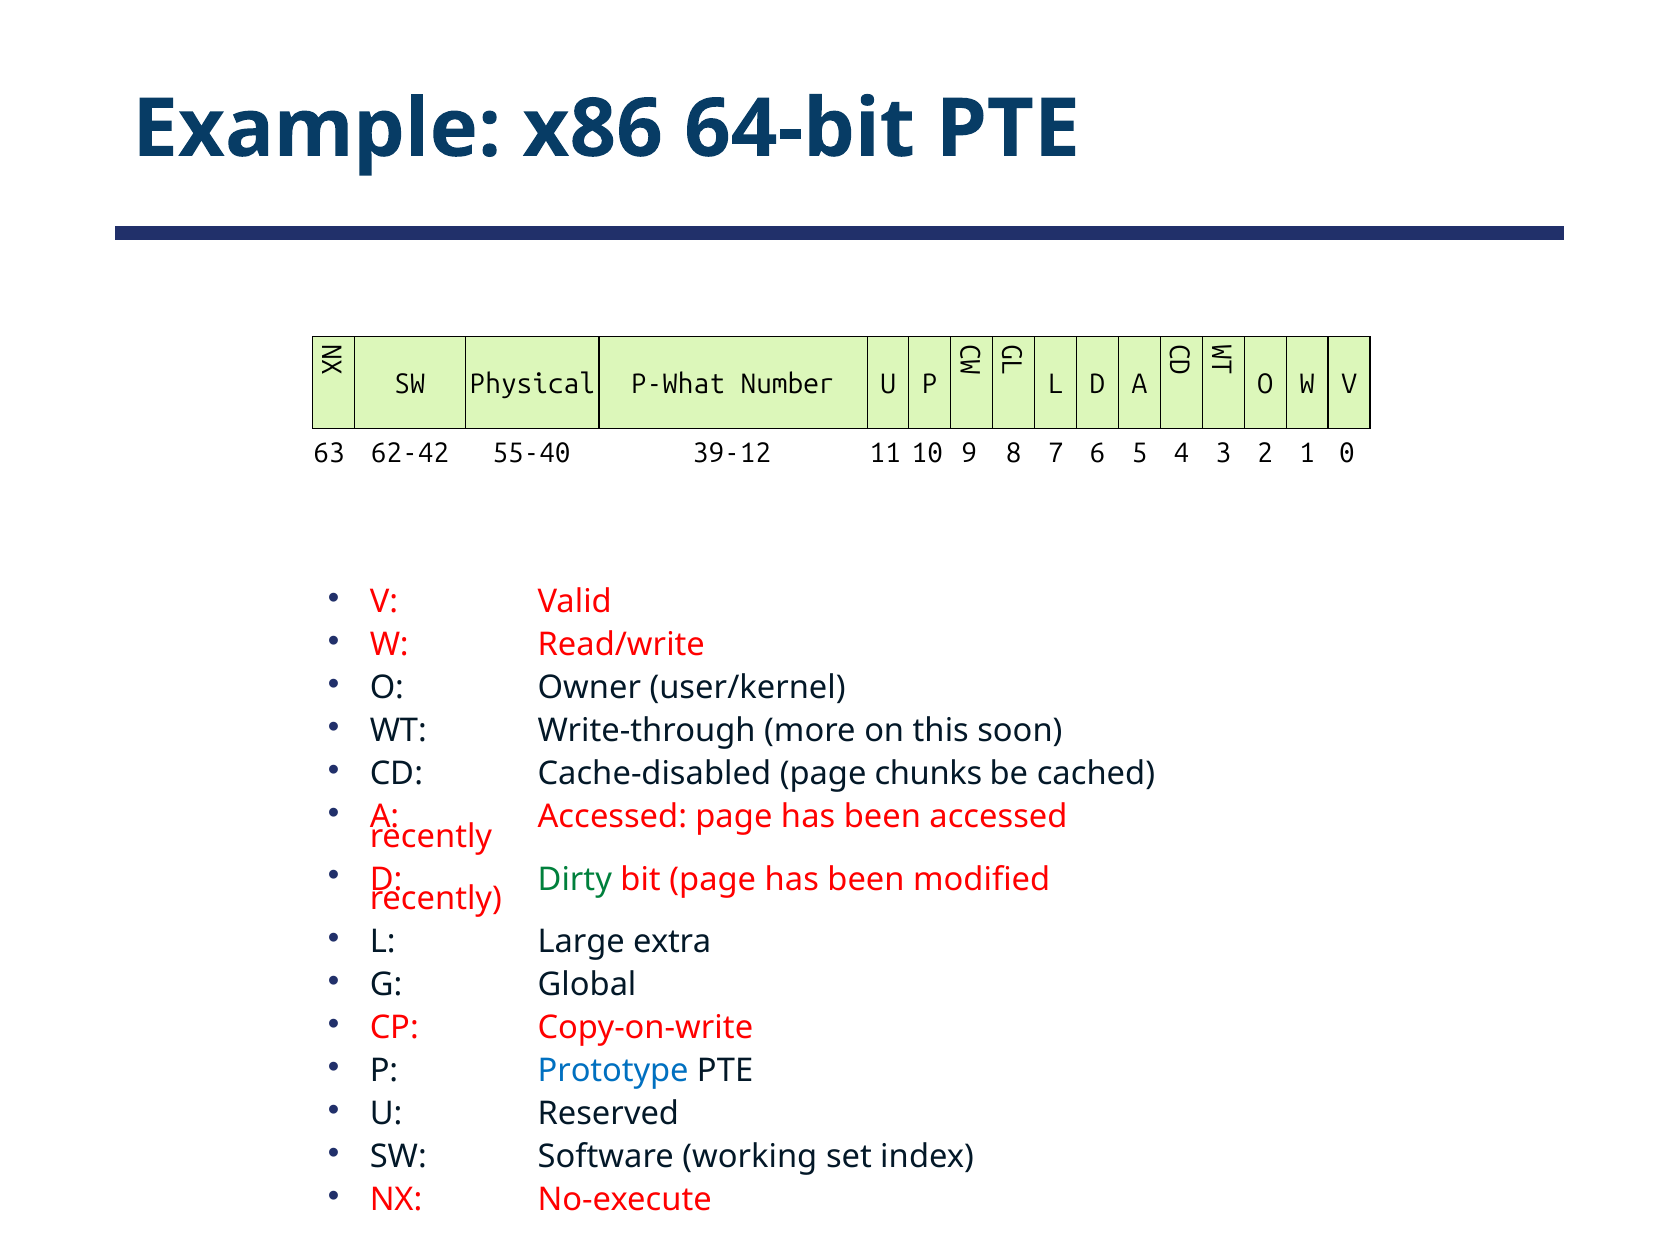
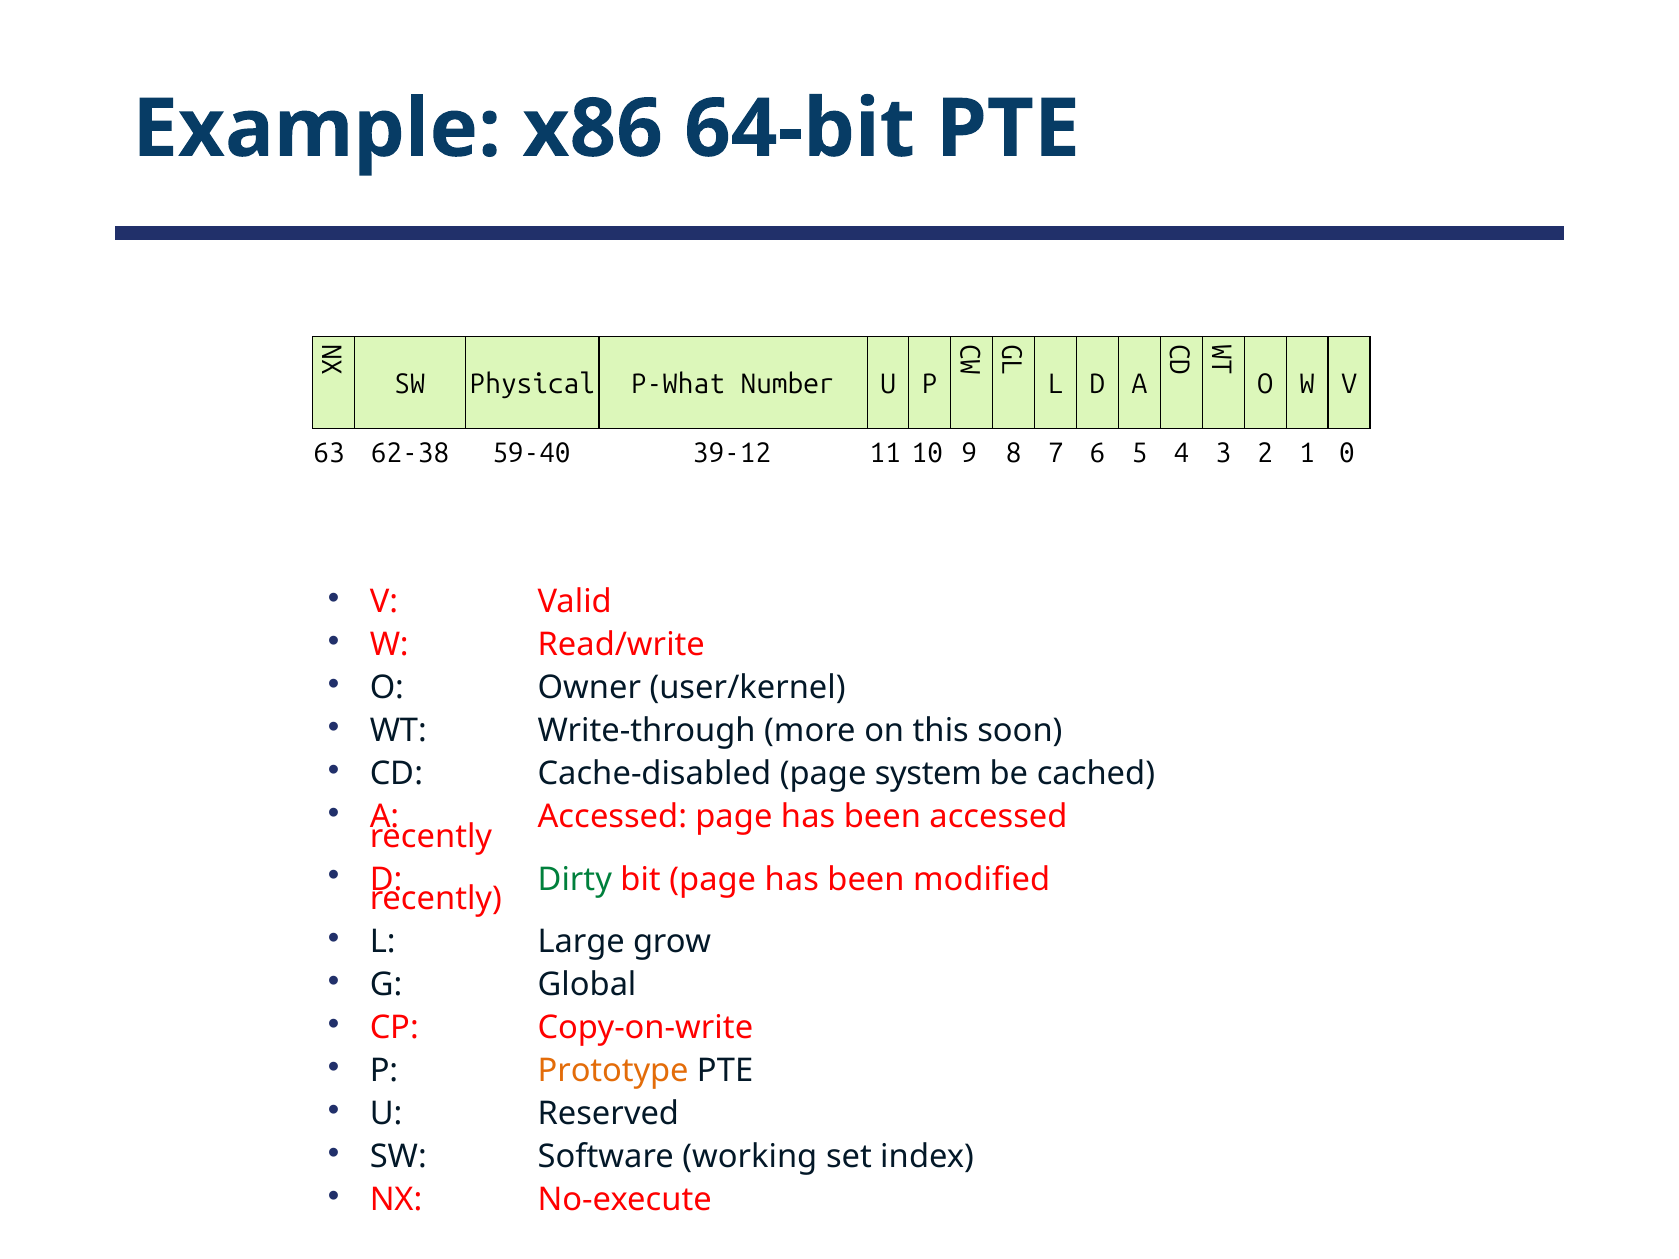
62-42: 62-42 -> 62-38 (410, 454)
55-40: 55-40 -> 59-40 (531, 454)
chunks: chunks -> system (928, 774)
extra: extra -> grow (672, 942)
Prototype colour: blue -> orange (613, 1071)
